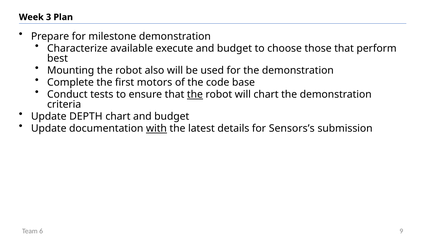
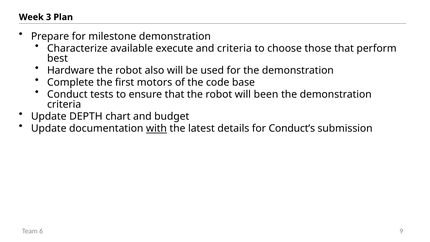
budget: budget -> criteria (234, 49)
Mounting: Mounting -> Hardware (71, 70)
the underline: present -> none (195, 95)
will chart: chart -> been (266, 95)
Sensors’s: Sensors’s -> Conduct’s (292, 128)
